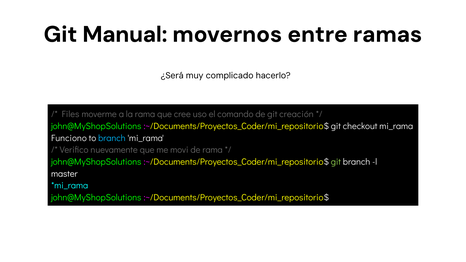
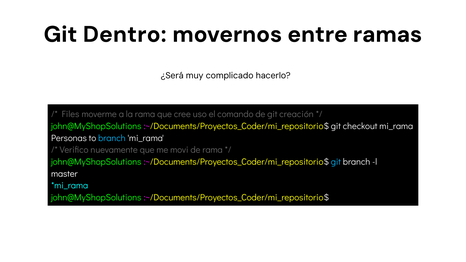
Manual: Manual -> Dentro (125, 34)
Funciono: Funciono -> Personas (69, 138)
git colour: light green -> light blue (336, 162)
